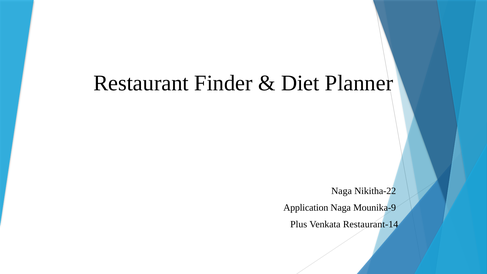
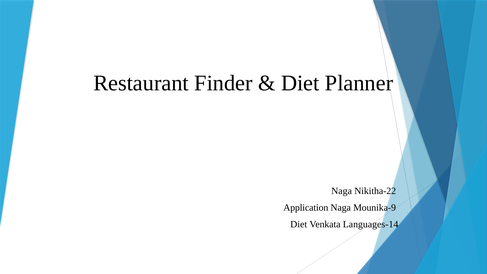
Plus: Plus -> Diet (299, 224)
Restaurant-14: Restaurant-14 -> Languages-14 (371, 224)
